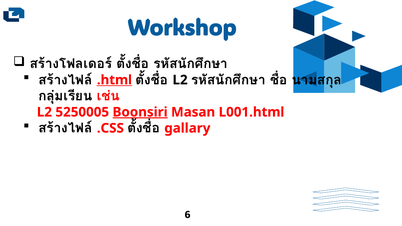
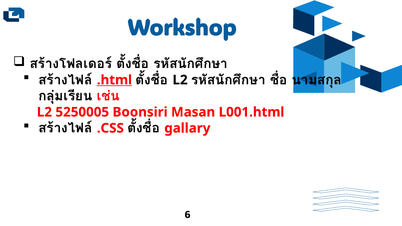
Boonsiri underline: present -> none (140, 112)
